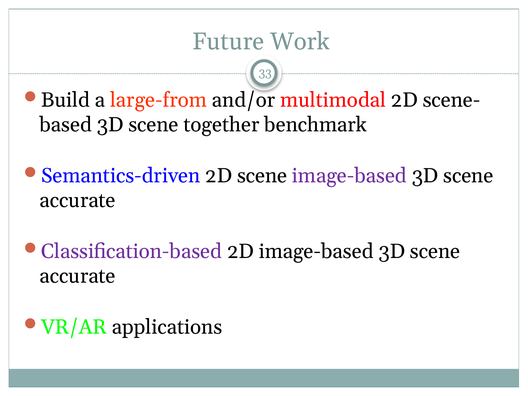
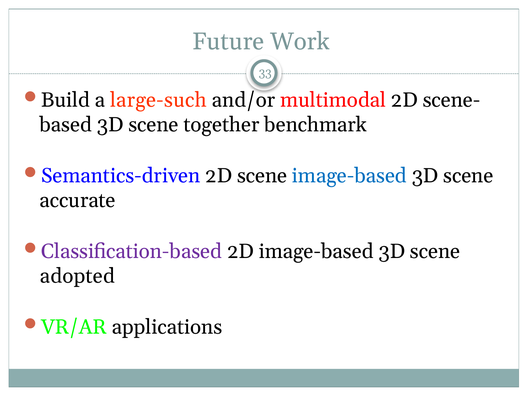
large-from: large-from -> large-such (158, 100)
image-based colour: purple -> blue (349, 176)
accurate: accurate -> adopted (77, 276)
